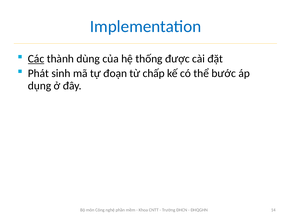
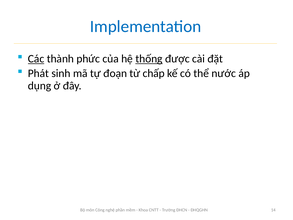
dùng: dùng -> phức (88, 59)
thống underline: none -> present (149, 59)
bước: bước -> nước (224, 73)
